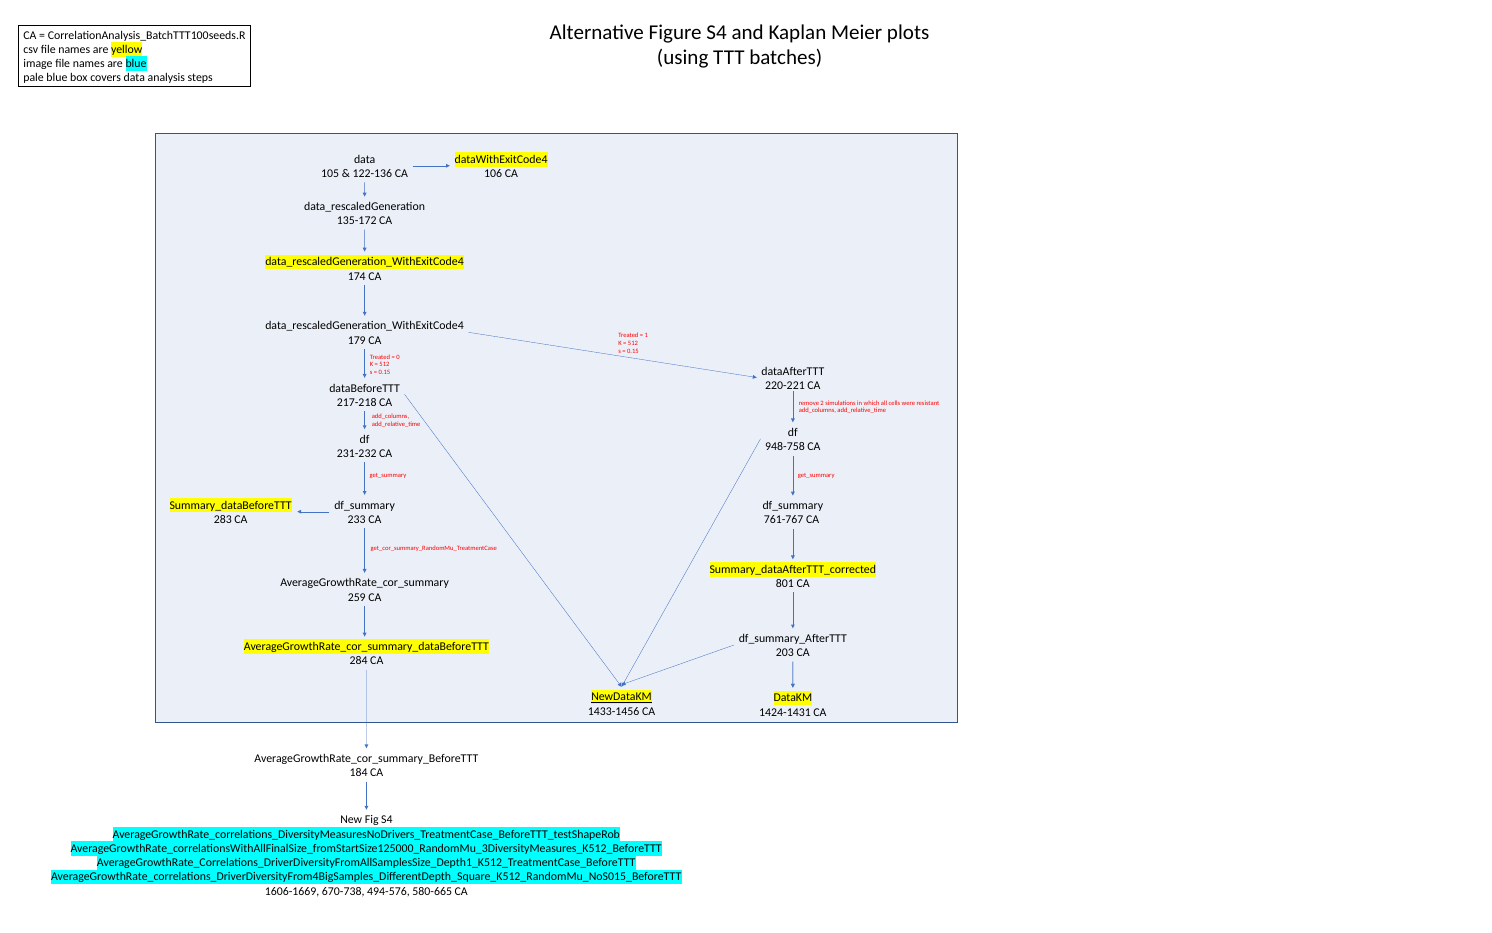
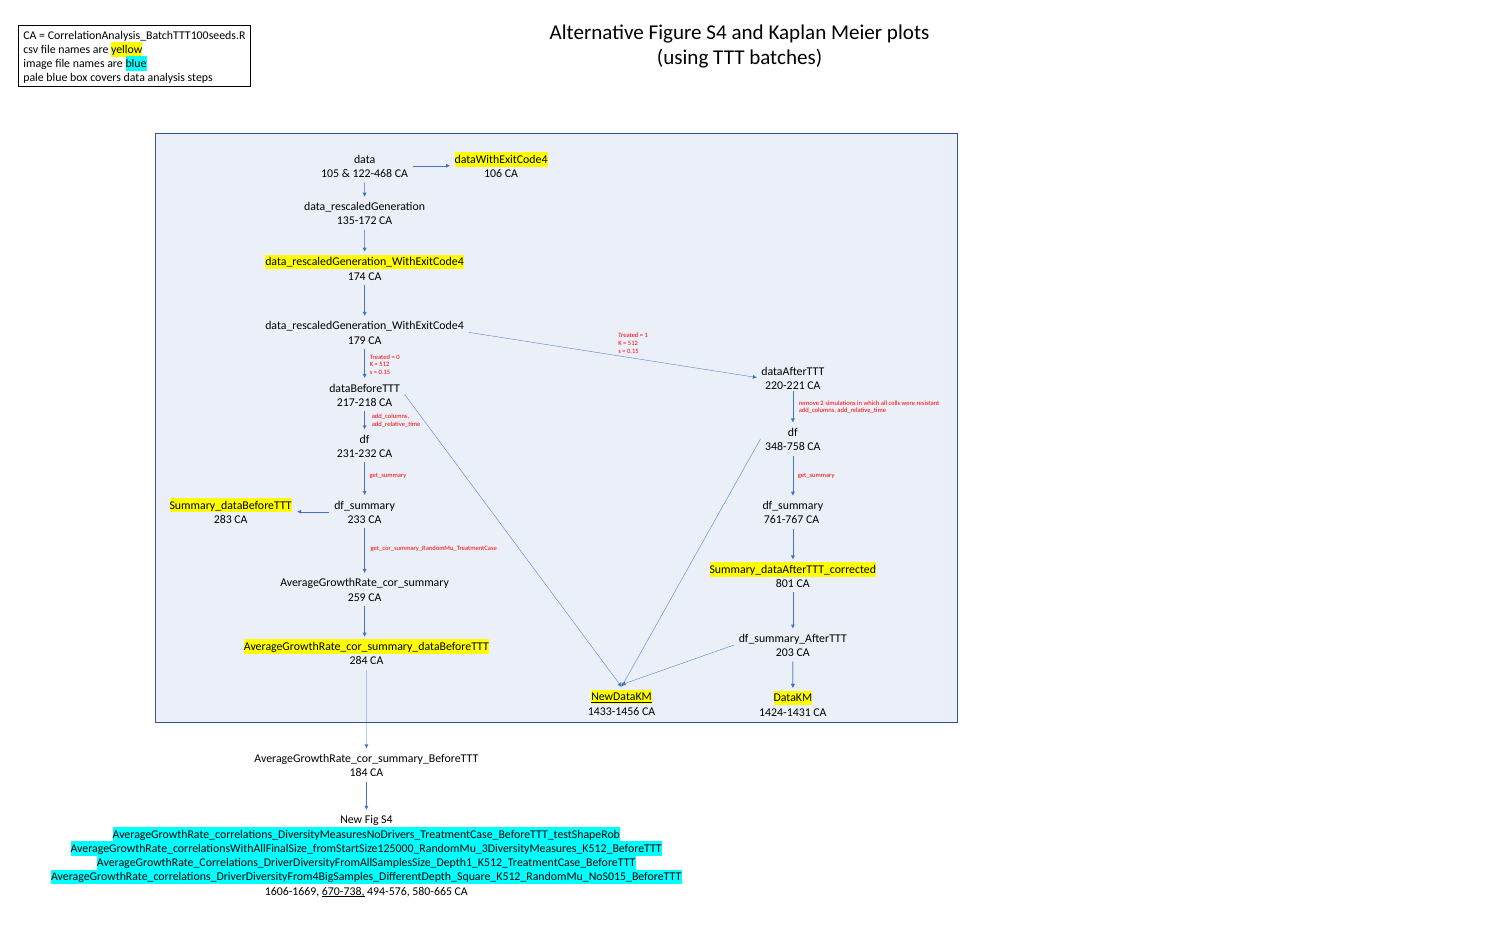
122-136: 122-136 -> 122-468 (372, 174)
948-758: 948-758 -> 348-758 (785, 447)
670-738 underline: none -> present (343, 891)
